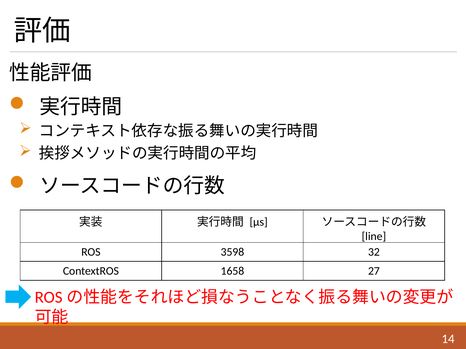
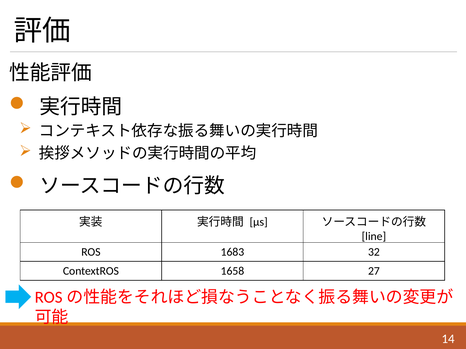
3598: 3598 -> 1683 (232, 252)
